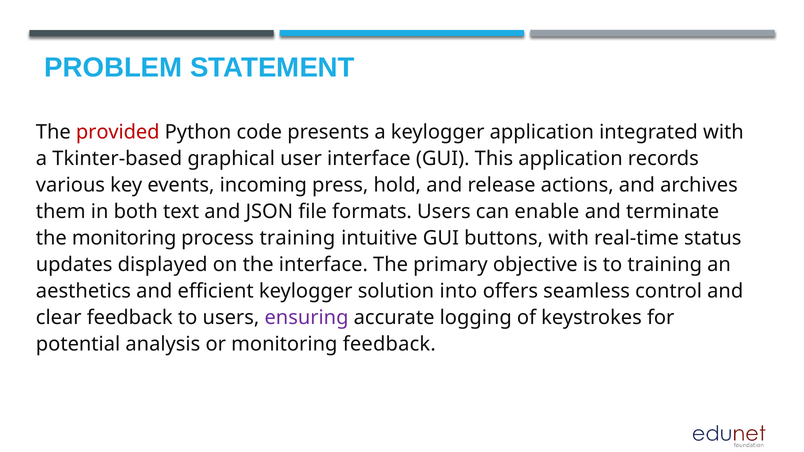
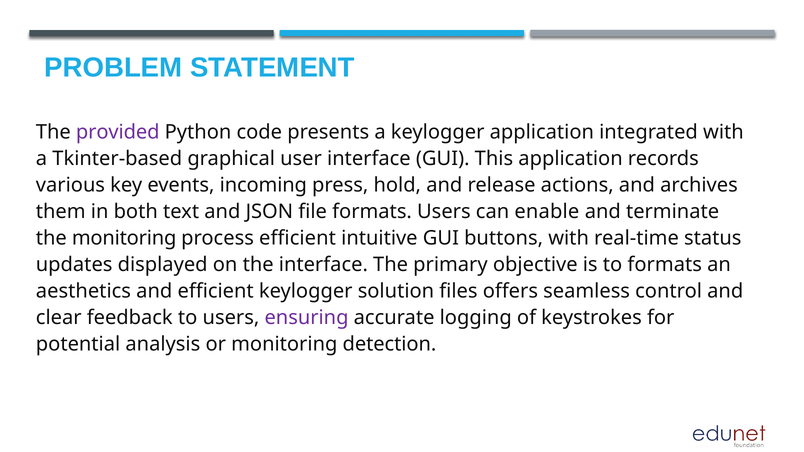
provided colour: red -> purple (118, 132)
process training: training -> efficient (298, 238)
to training: training -> formats (665, 265)
into: into -> files (458, 291)
monitoring feedback: feedback -> detection (389, 344)
